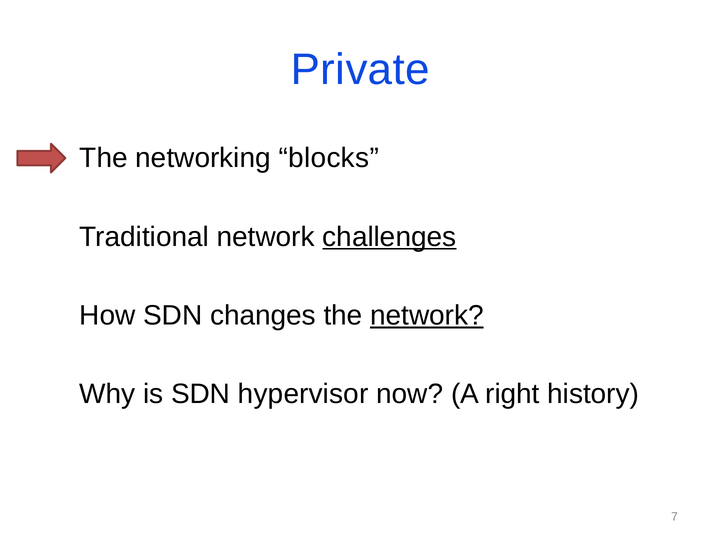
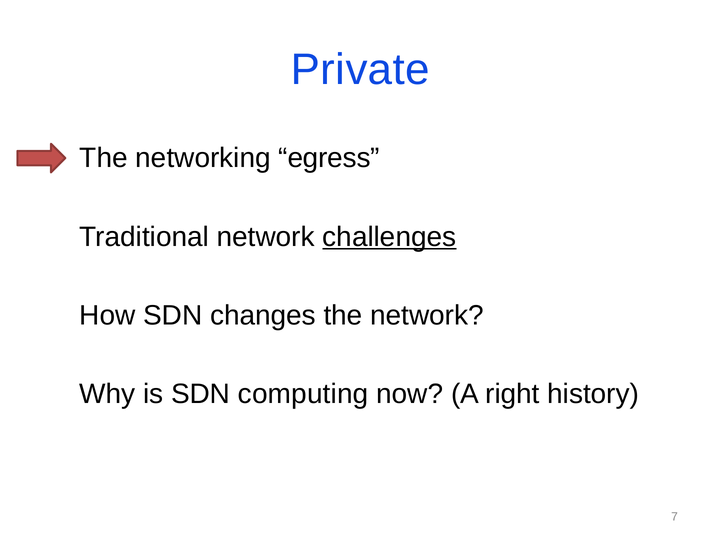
blocks: blocks -> egress (329, 158)
network underline: present -> none (427, 315)
hypervisor: hypervisor -> computing (303, 394)
